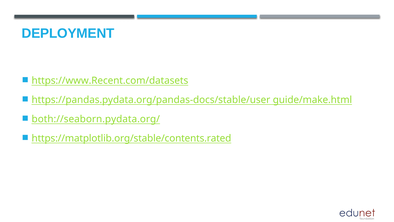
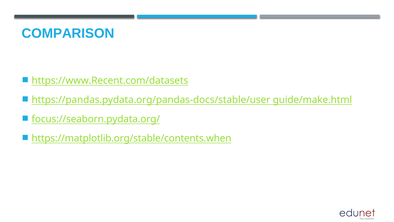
DEPLOYMENT: DEPLOYMENT -> COMPARISON (68, 33)
both://seaborn.pydata.org/: both://seaborn.pydata.org/ -> focus://seaborn.pydata.org/ (96, 119)
https://matplotlib.org/stable/contents.rated: https://matplotlib.org/stable/contents.rated -> https://matplotlib.org/stable/contents.when (131, 138)
